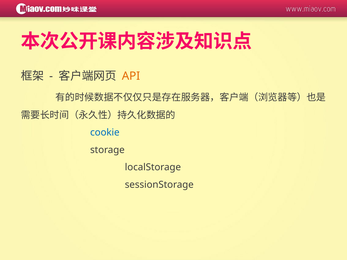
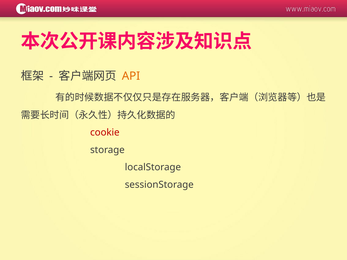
cookie colour: blue -> red (105, 133)
